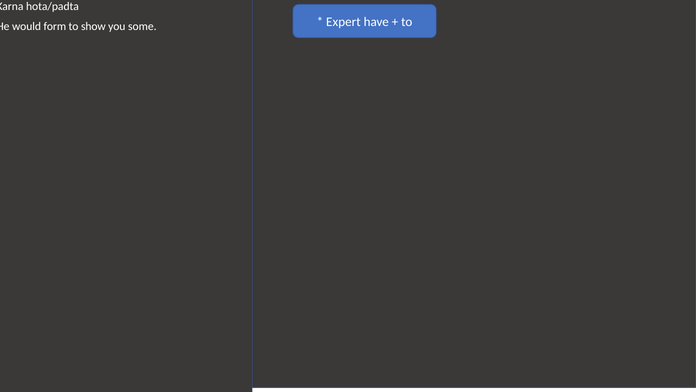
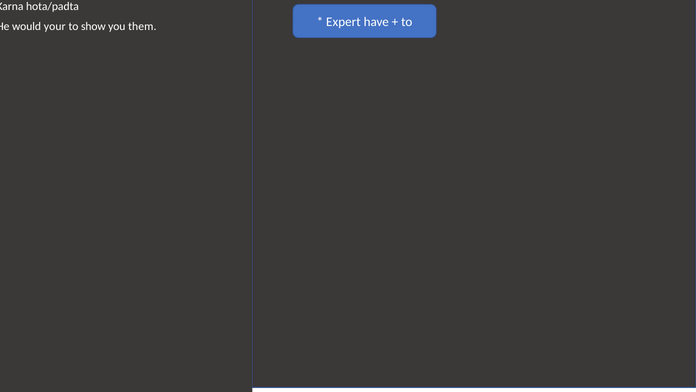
form: form -> your (55, 26)
some: some -> them (142, 26)
